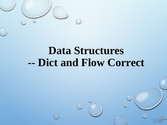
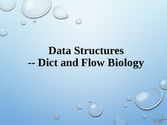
Correct: Correct -> Biology (126, 63)
